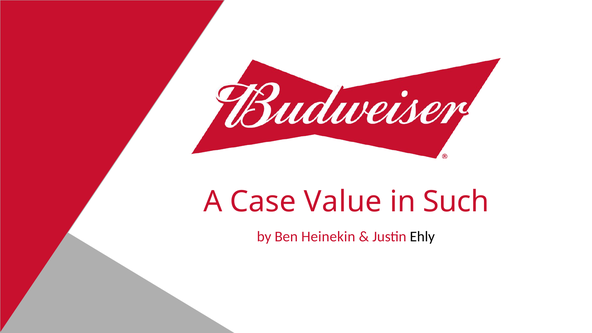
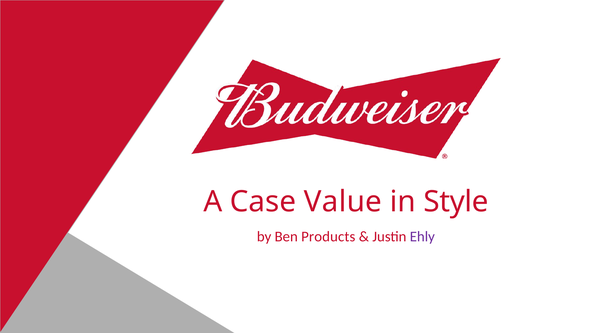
Such: Such -> Style (456, 202)
Heinekin: Heinekin -> Products (328, 237)
Ehly colour: black -> purple (422, 237)
